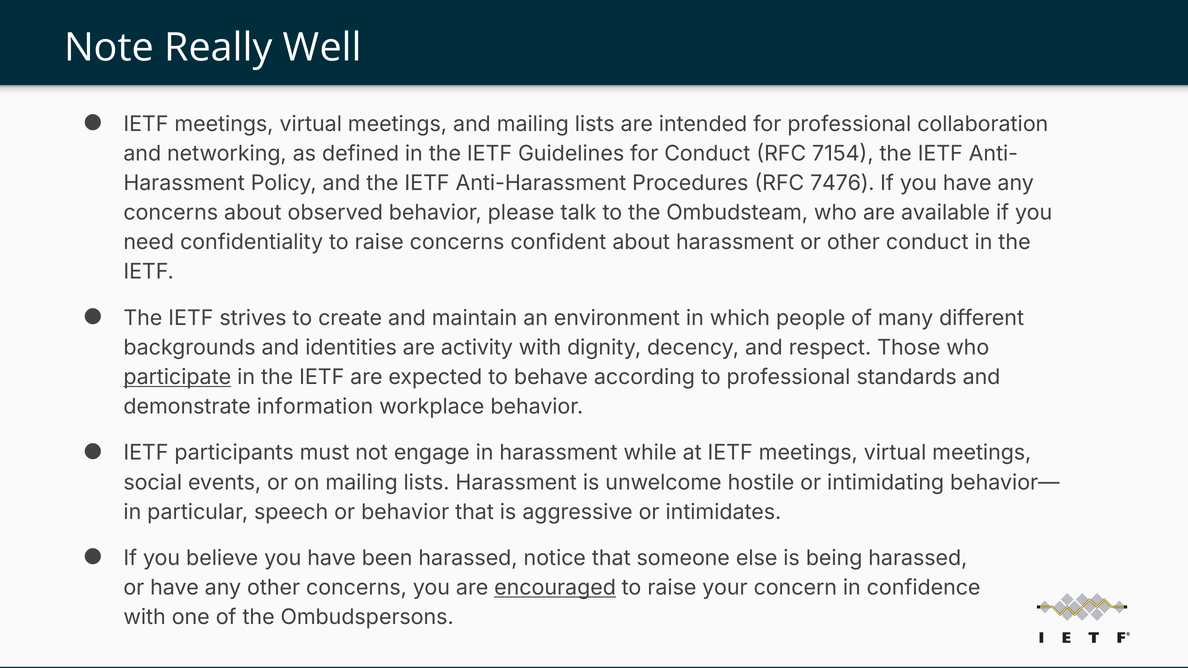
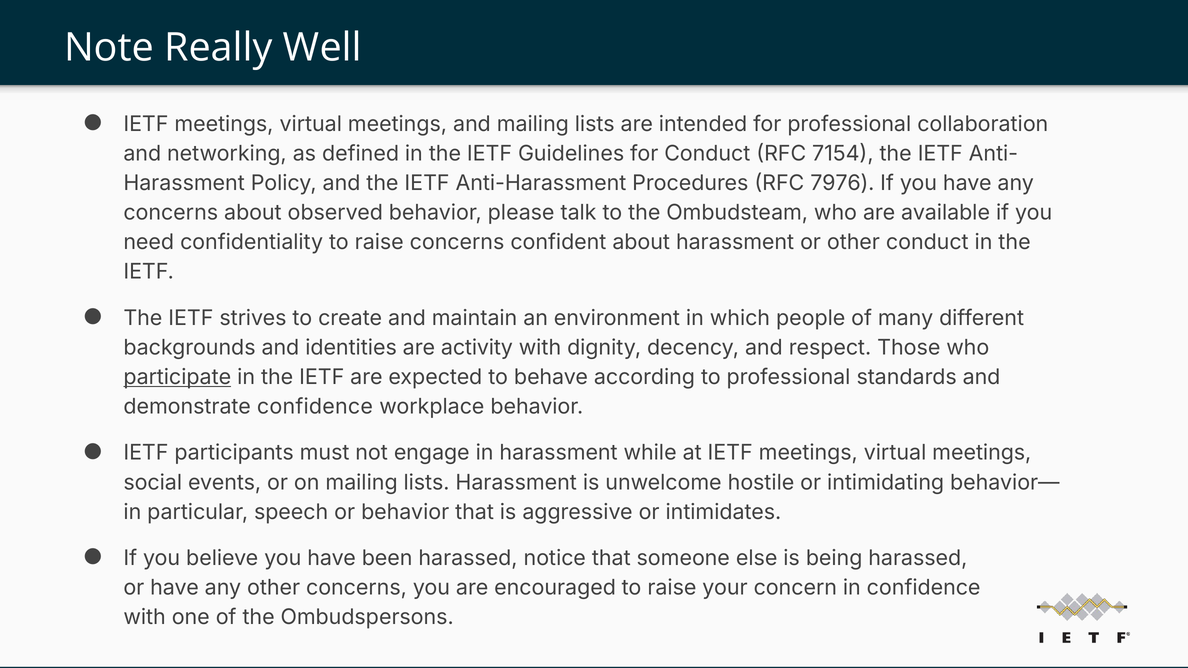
7476: 7476 -> 7976 (842, 183)
demonstrate information: information -> confidence (315, 407)
encouraged underline: present -> none (555, 588)
